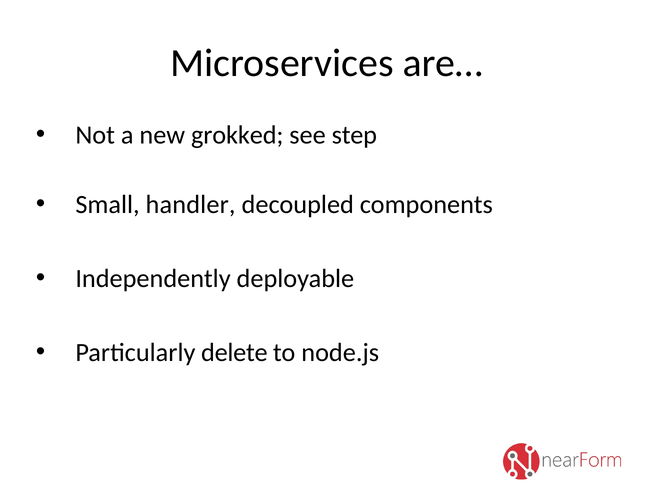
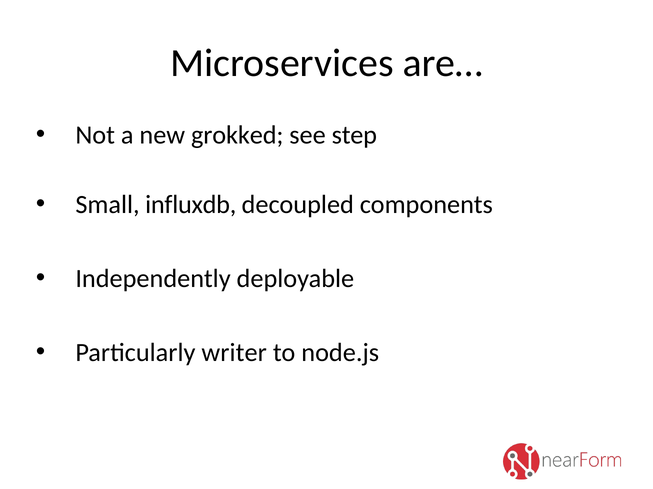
handler: handler -> influxdb (191, 205)
delete: delete -> writer (234, 353)
